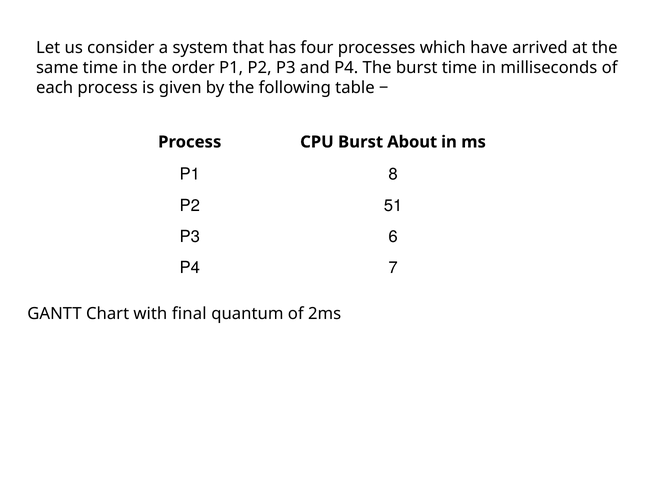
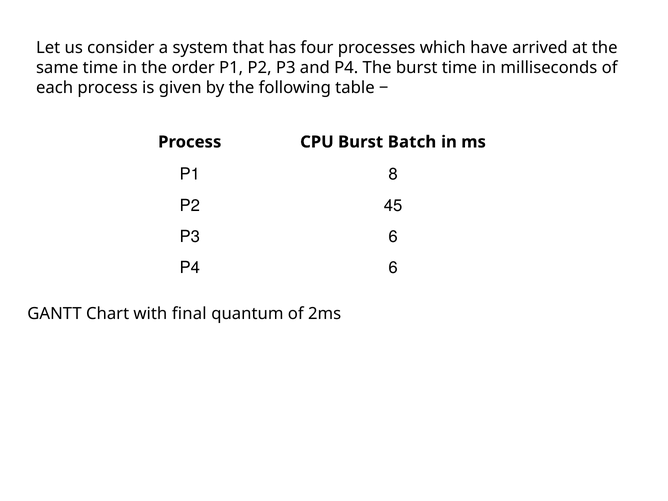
About: About -> Batch (412, 142)
51: 51 -> 45 (393, 206)
P4 7: 7 -> 6 (393, 268)
